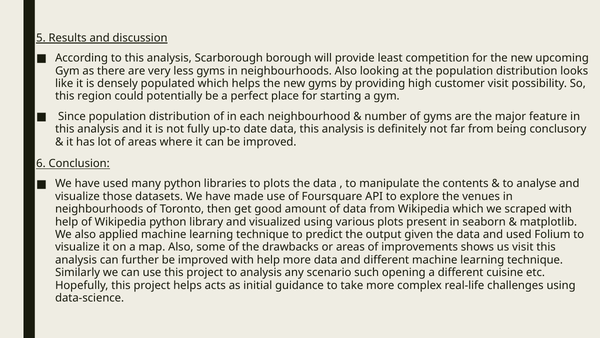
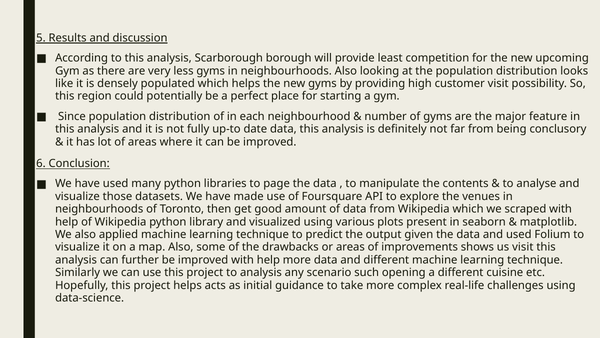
to plots: plots -> page (277, 183)
